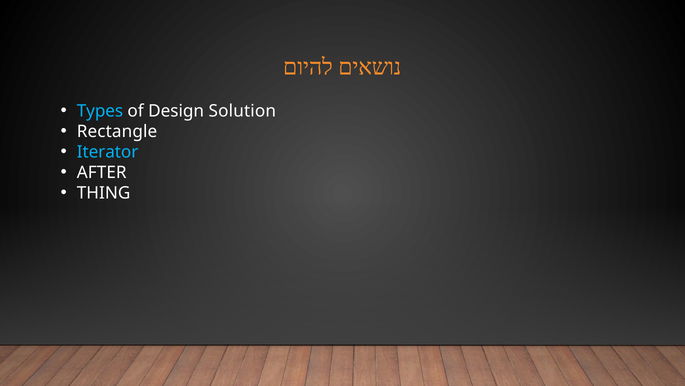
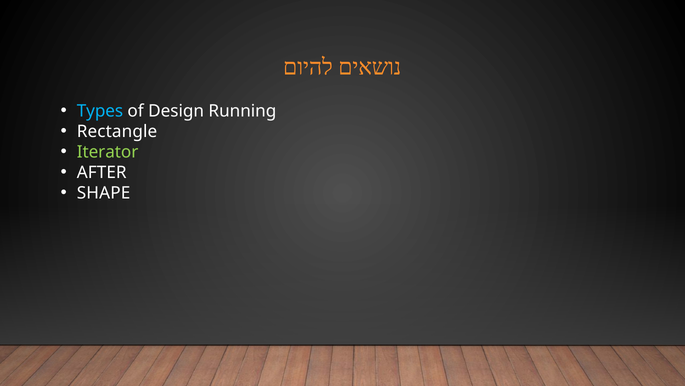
Solution: Solution -> Running (242, 111)
Iterator colour: light blue -> light green (108, 152)
THING: THING -> SHAPE (104, 193)
